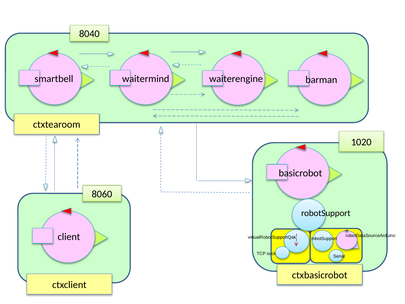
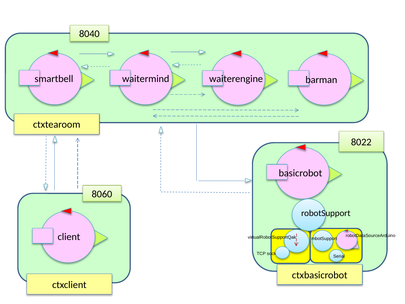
1020: 1020 -> 8022 (361, 142)
